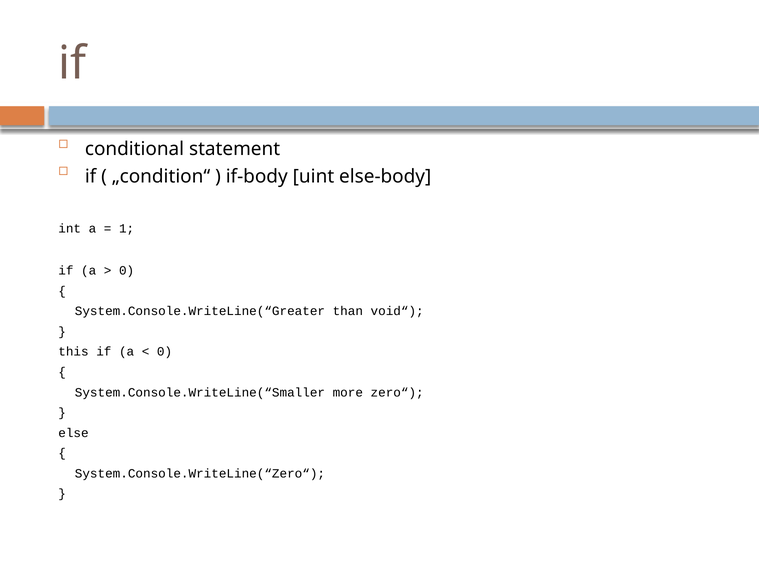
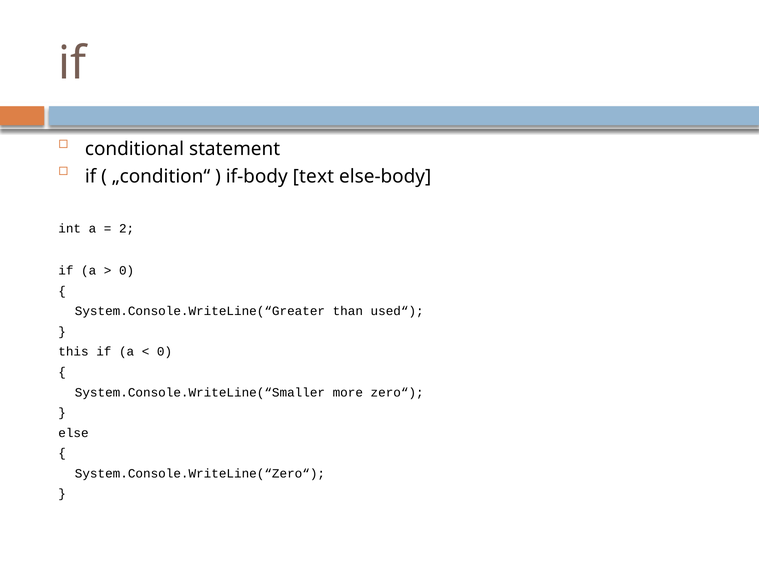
uint: uint -> text (313, 176)
1: 1 -> 2 (127, 229)
void“: void“ -> used“ (397, 311)
